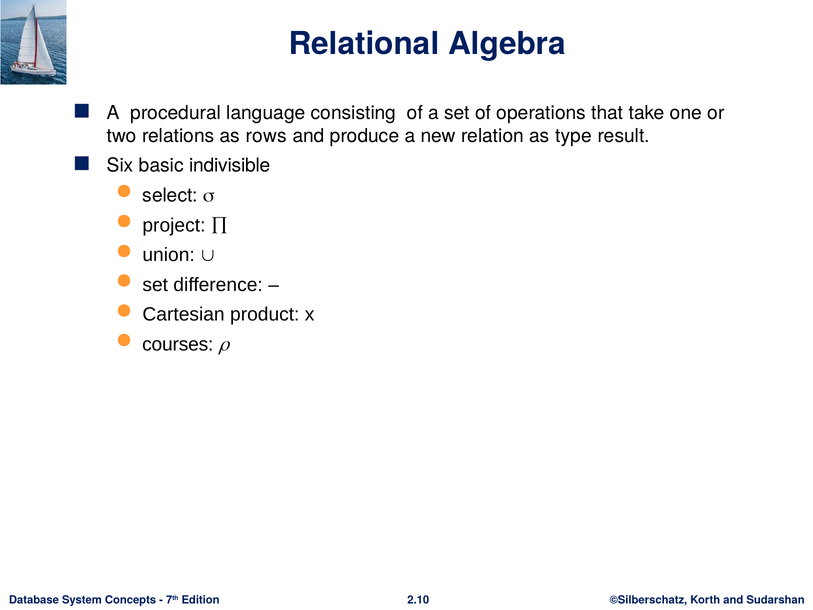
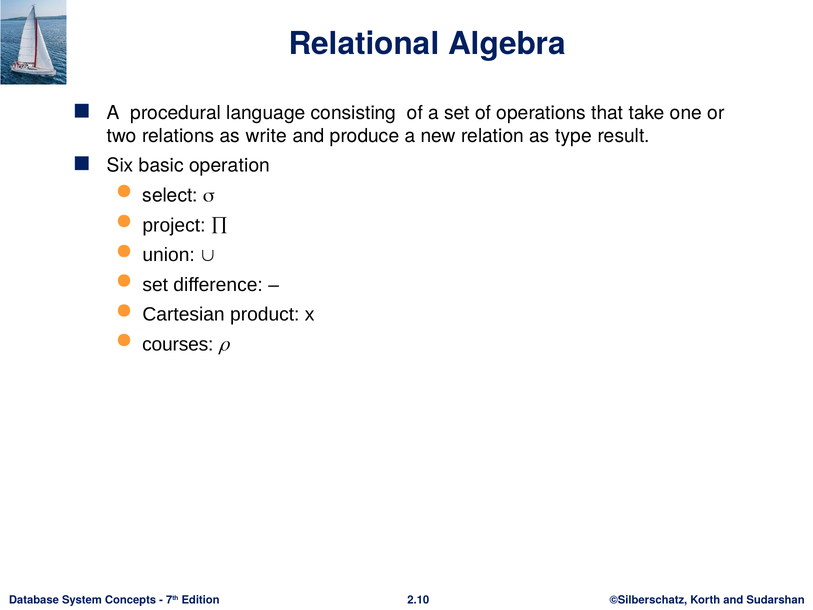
rows: rows -> write (266, 136)
indivisible: indivisible -> operation (230, 166)
